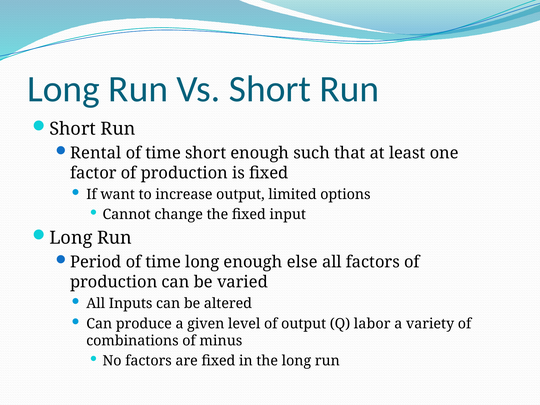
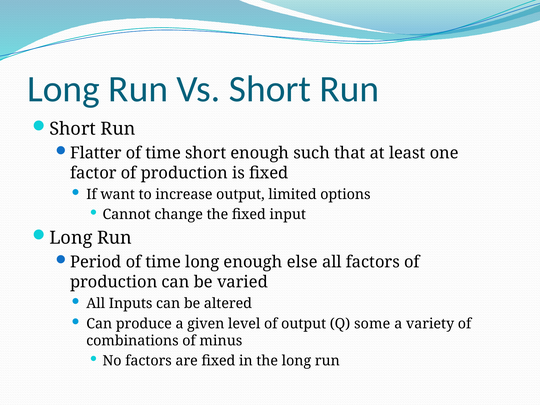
Rental: Rental -> Flatter (96, 153)
labor: labor -> some (372, 324)
